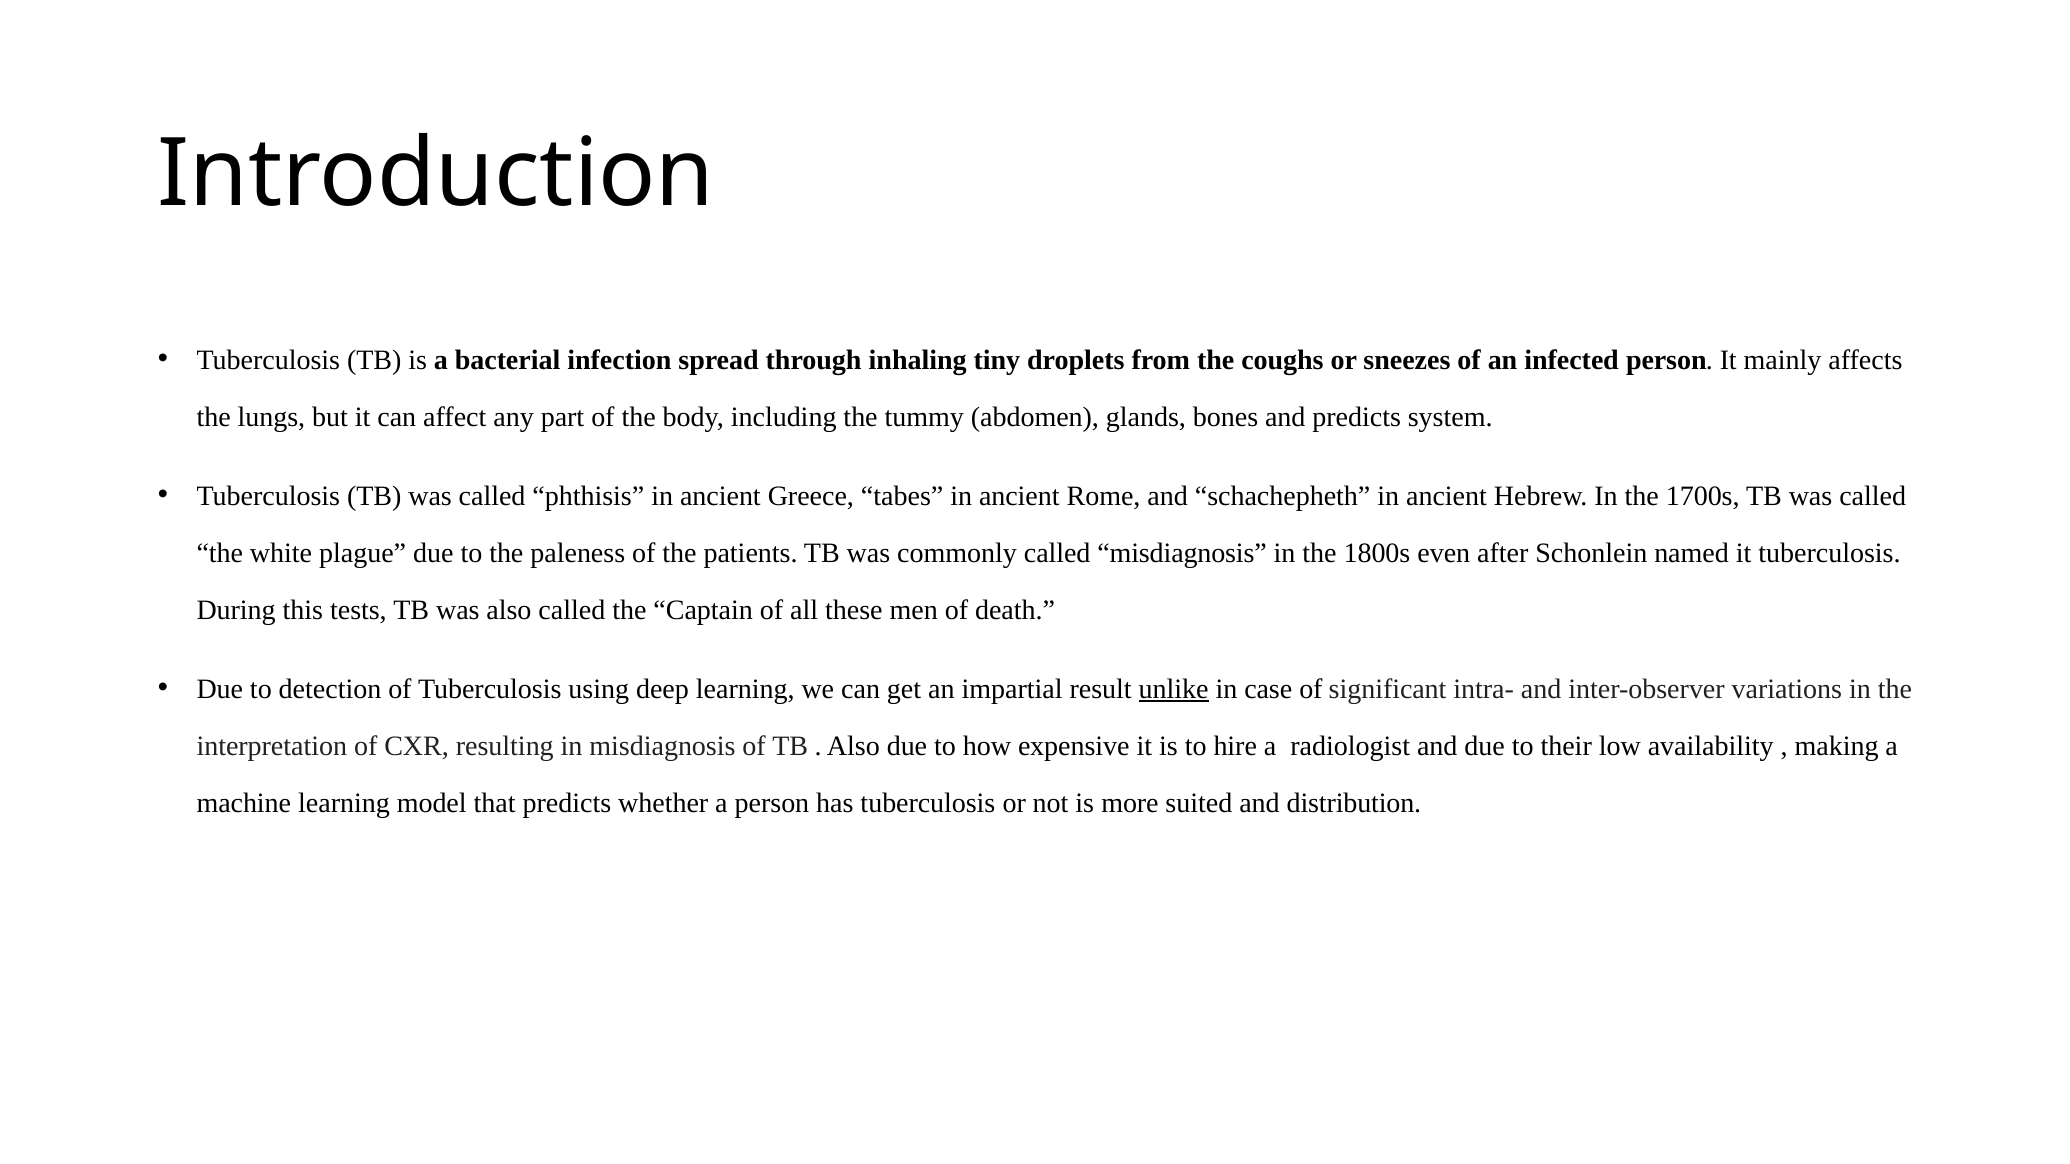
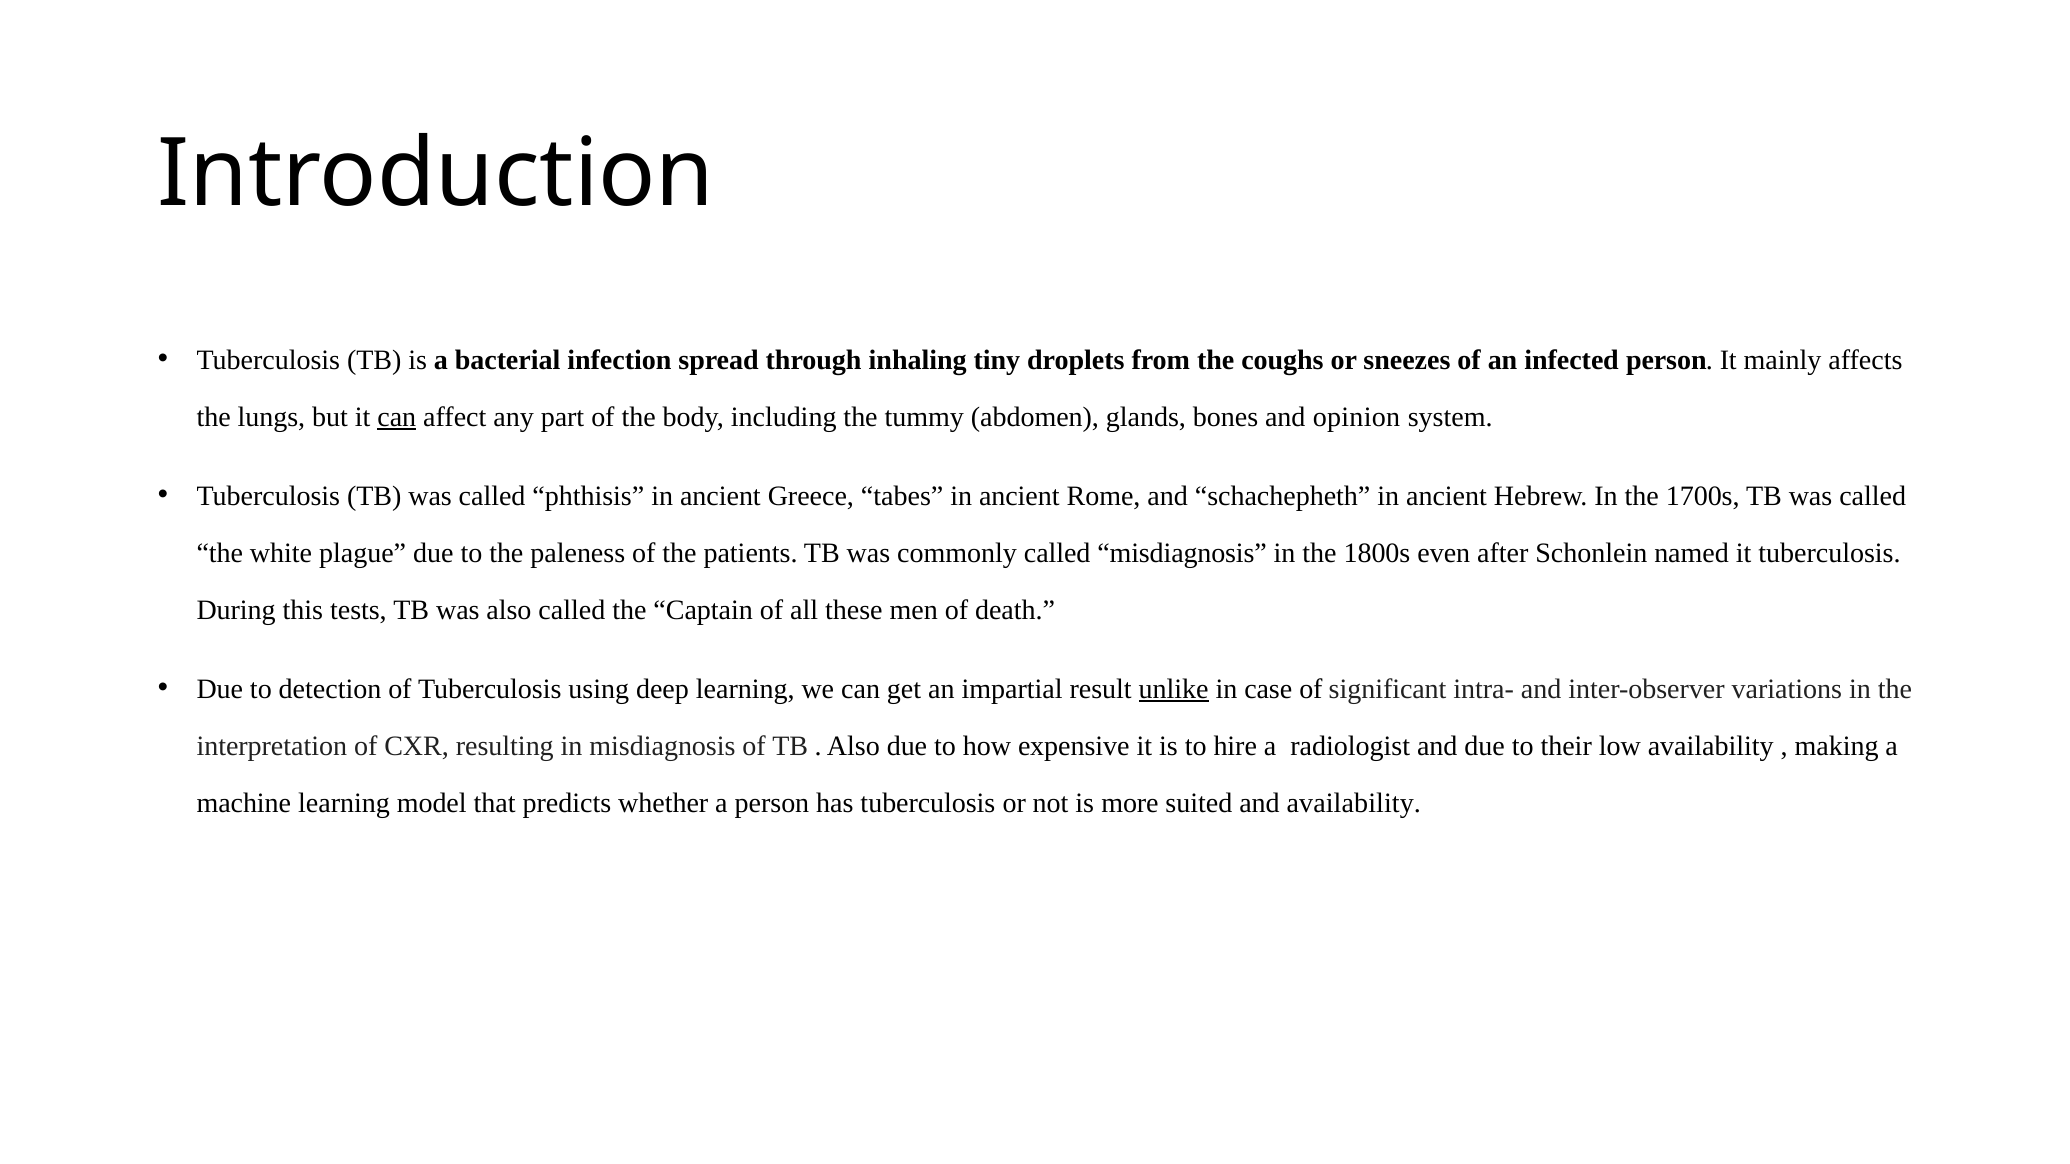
can underline: none -> present (397, 417)
and predicts: predicts -> opinion (1356, 417)
and distribution: distribution -> availability (1354, 804)
